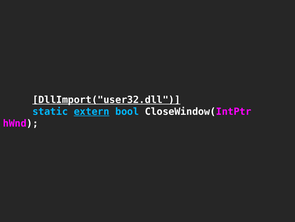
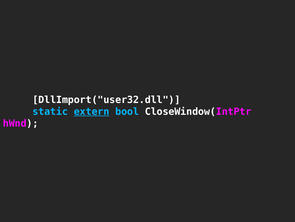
DllImport("user32.dll underline: present -> none (106, 100)
